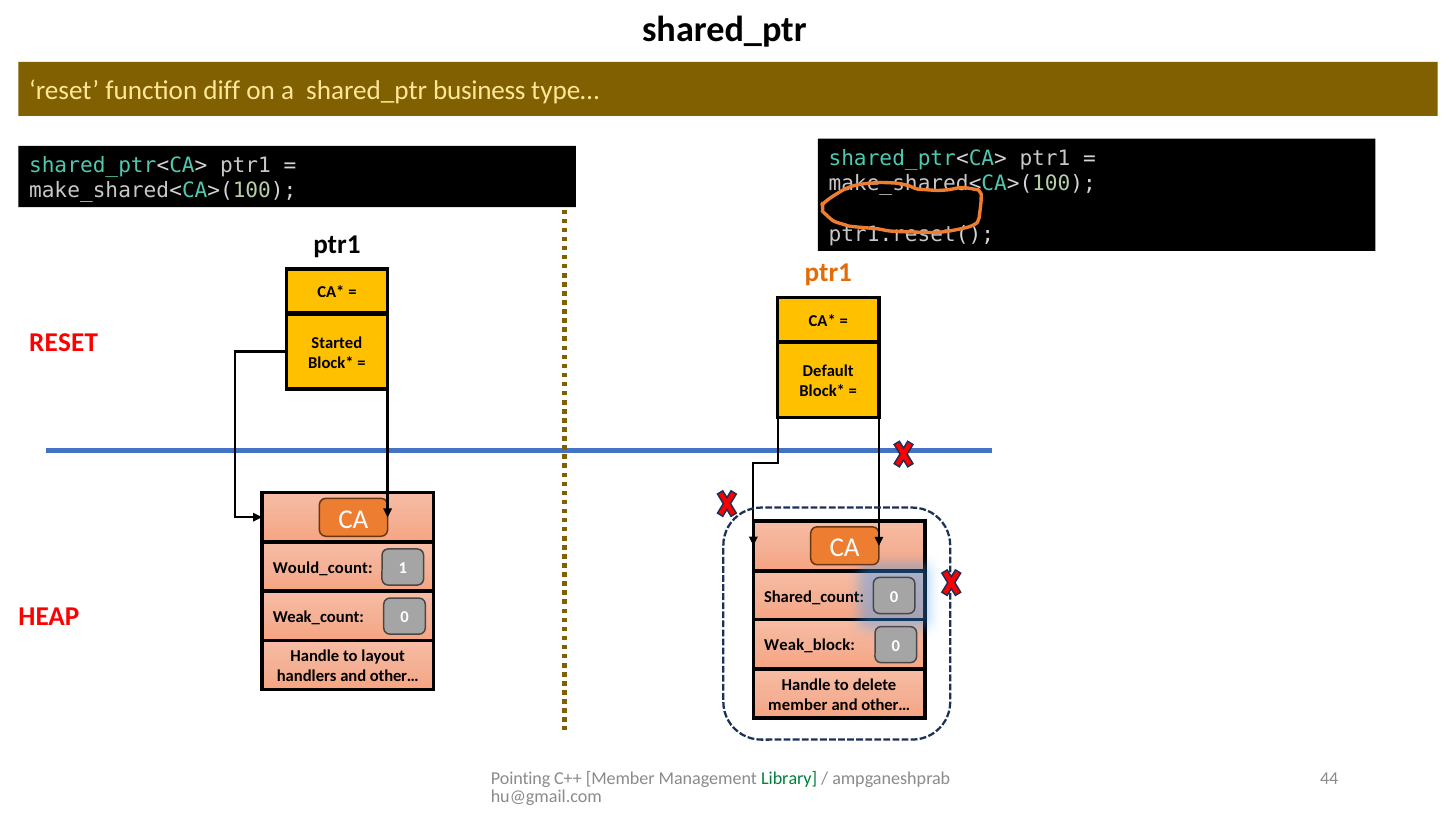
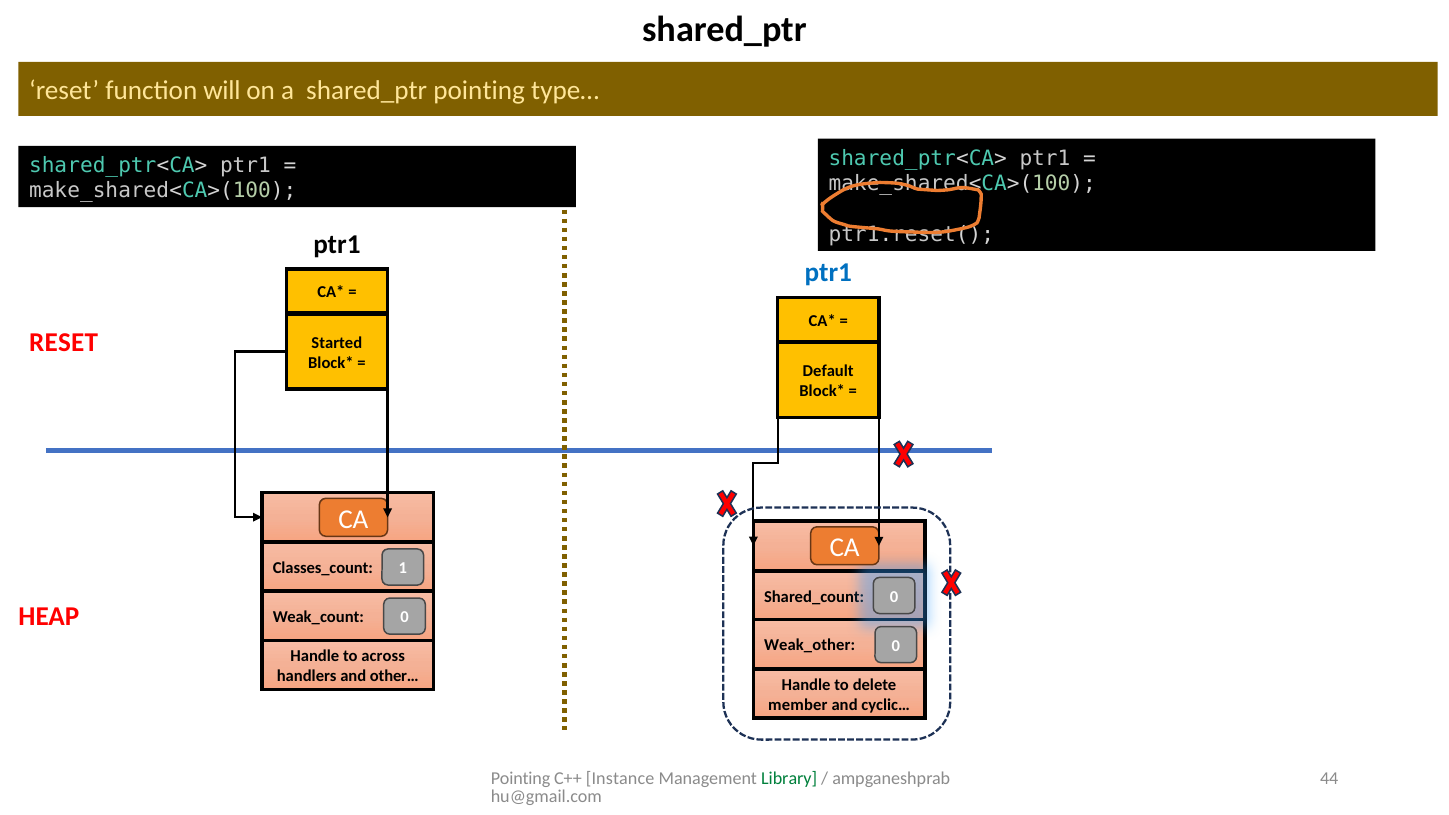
diff: diff -> will (222, 91)
shared_ptr business: business -> pointing (479, 91)
ptr1 colour: orange -> blue (828, 273)
Would_count: Would_count -> Classes_count (323, 568)
Weak_block: Weak_block -> Weak_other (810, 645)
layout: layout -> across (383, 656)
other…: other… -> cyclic… (886, 705)
C++ Member: Member -> Instance (620, 778)
